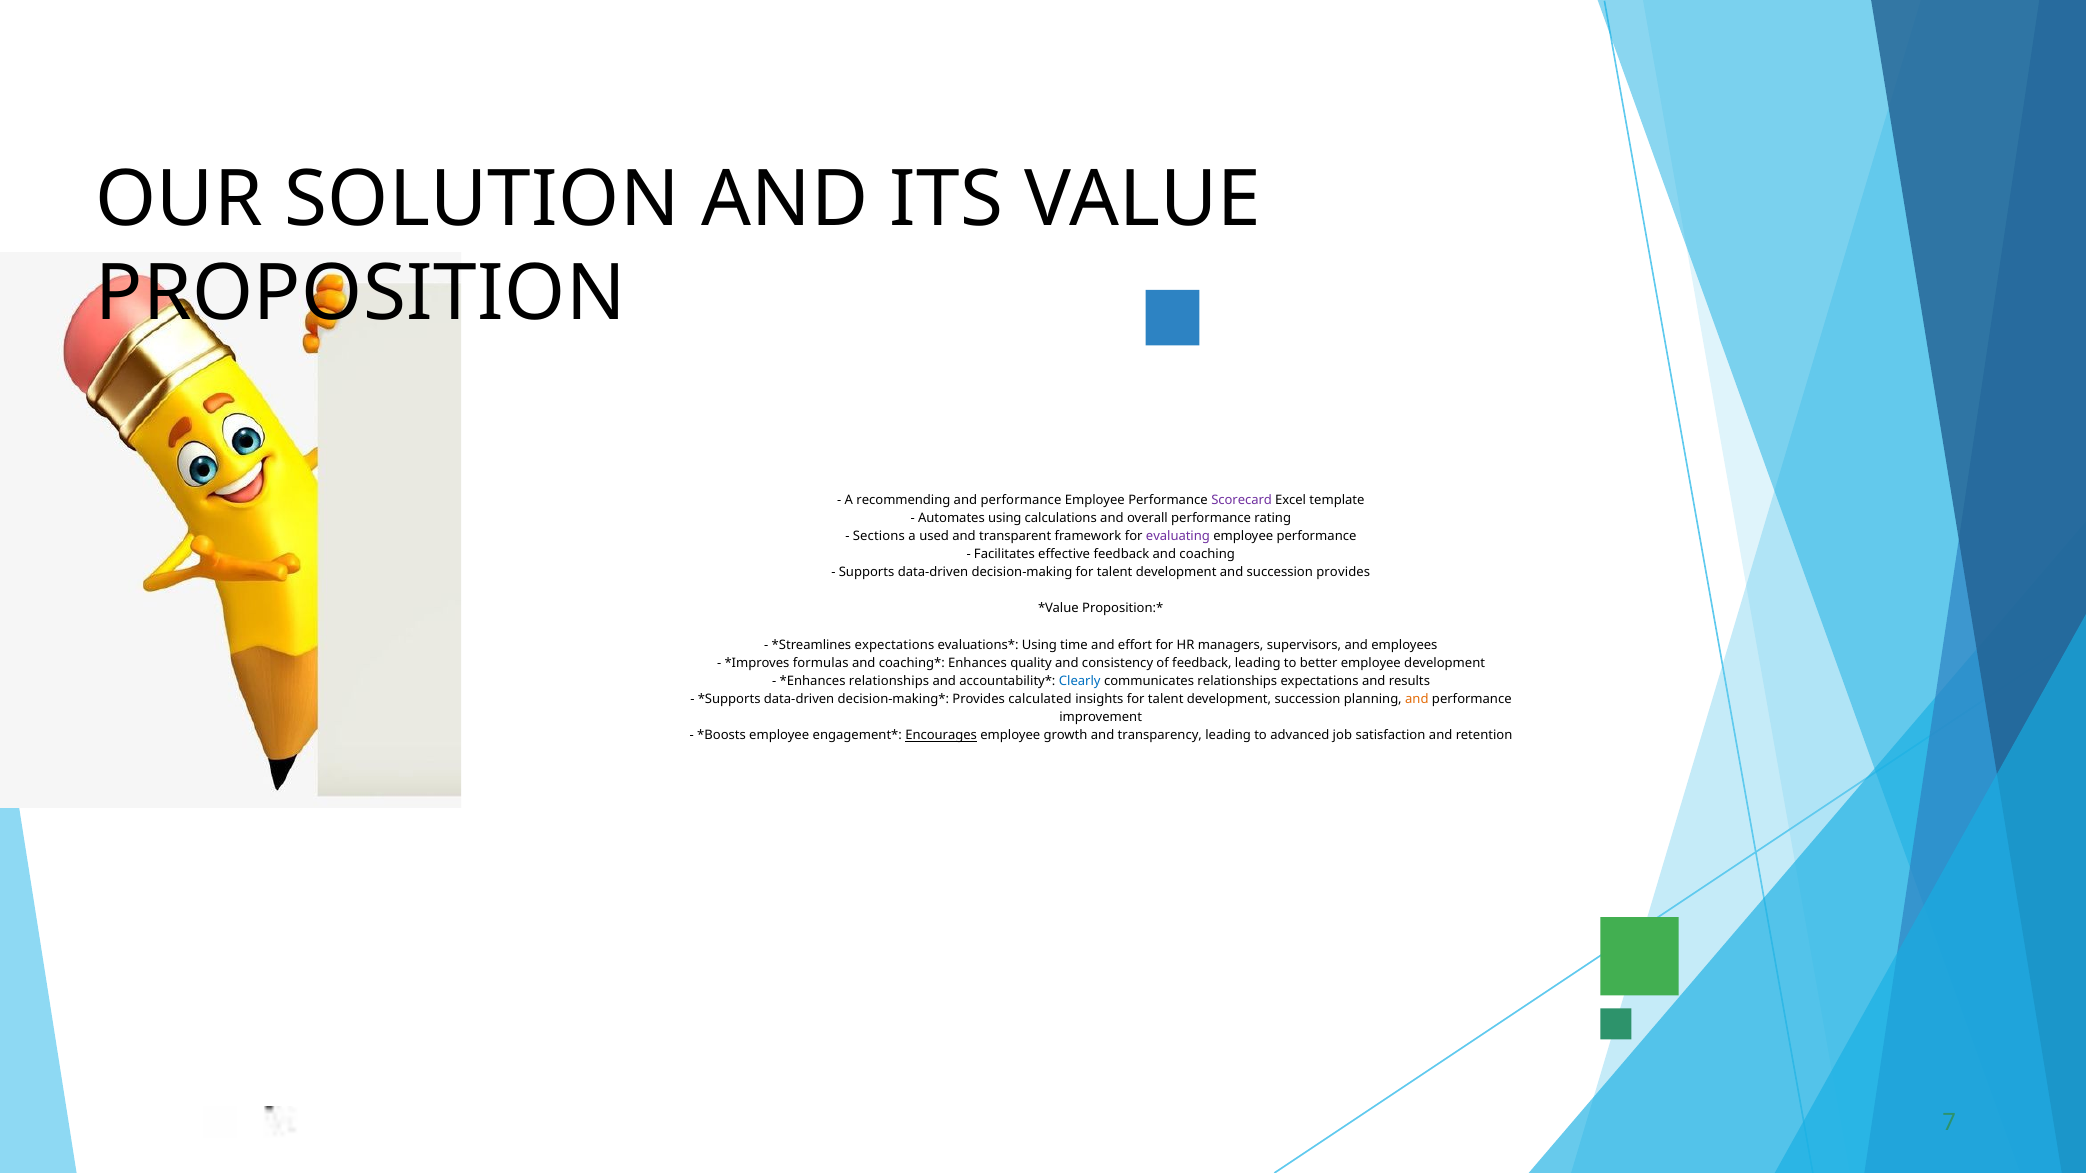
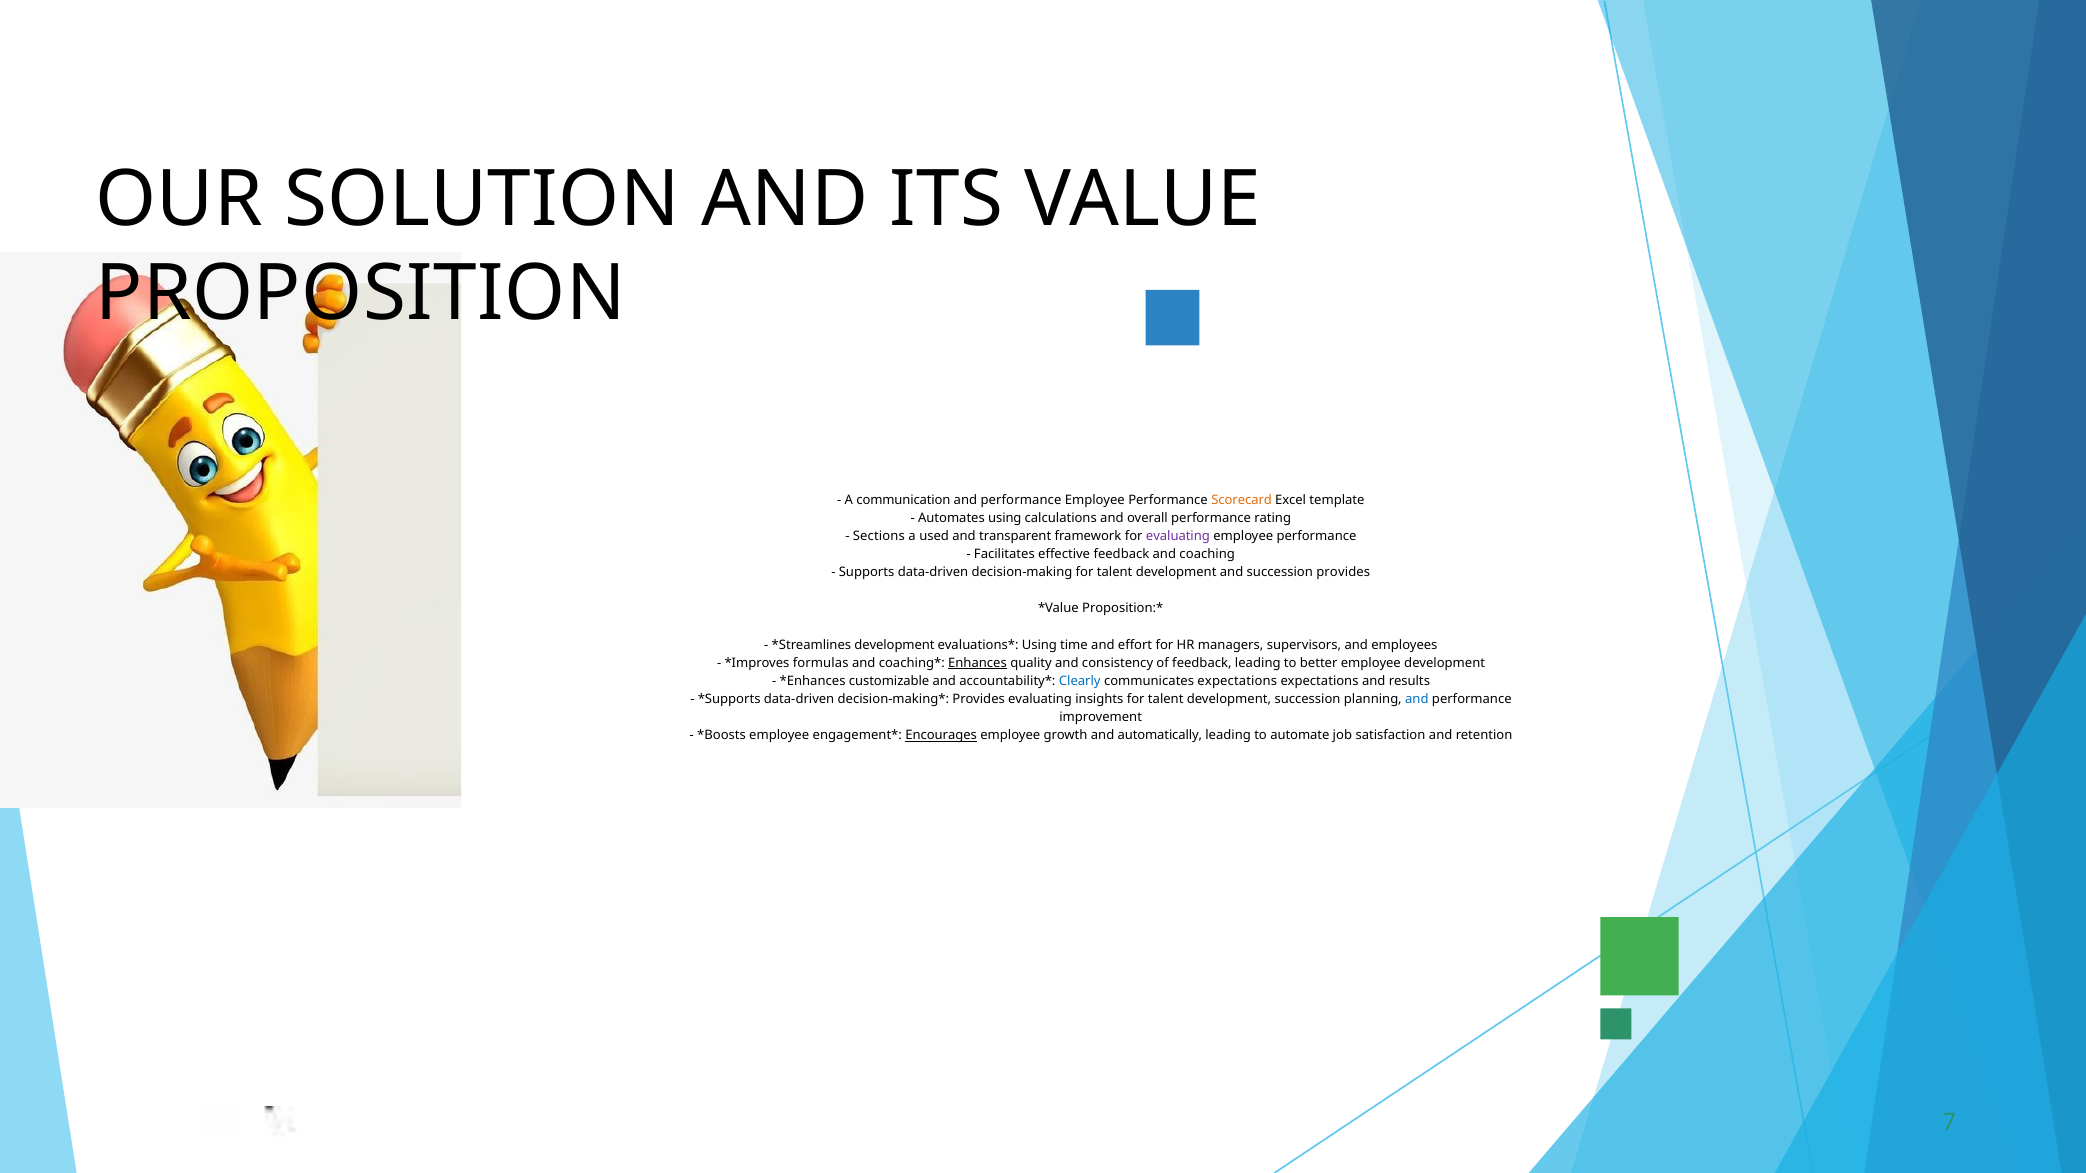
recommending: recommending -> communication (903, 500)
Scorecard colour: purple -> orange (1242, 500)
expectations: expectations -> development (895, 645)
Enhances underline: none -> present (978, 663)
relationships: relationships -> customizable (889, 681)
communicates relationships: relationships -> expectations (1237, 681)
Provides calculated: calculated -> evaluating (1040, 699)
and colour: orange -> blue (1417, 699)
transparency: transparency -> automatically (1160, 736)
advanced: advanced -> automate (1300, 736)
